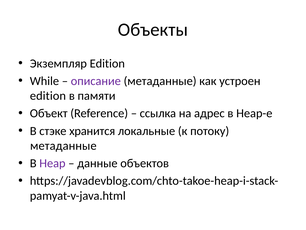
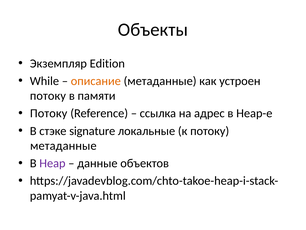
описание colour: purple -> orange (96, 81)
edition: edition -> потоку (48, 96)
Объект: Объект -> Потоку (49, 113)
хранится: хранится -> signature (92, 131)
